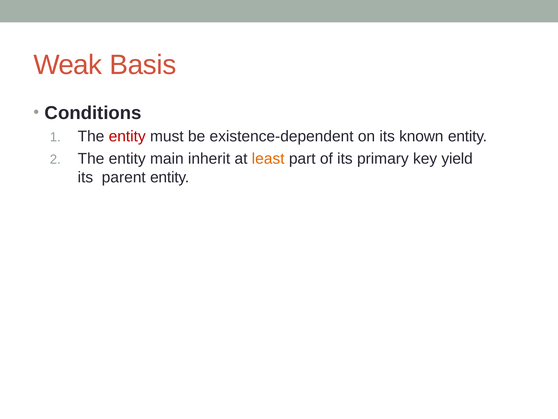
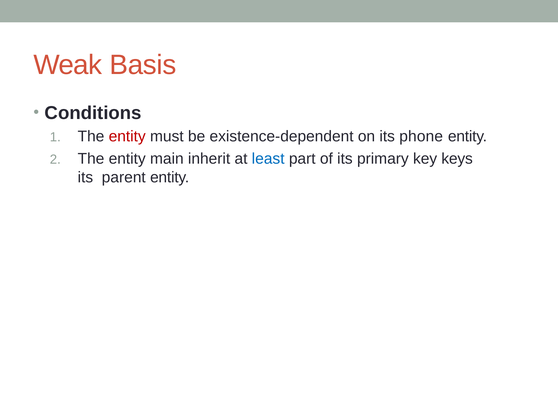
known: known -> phone (421, 136)
least colour: orange -> blue (268, 159)
yield: yield -> keys (457, 159)
